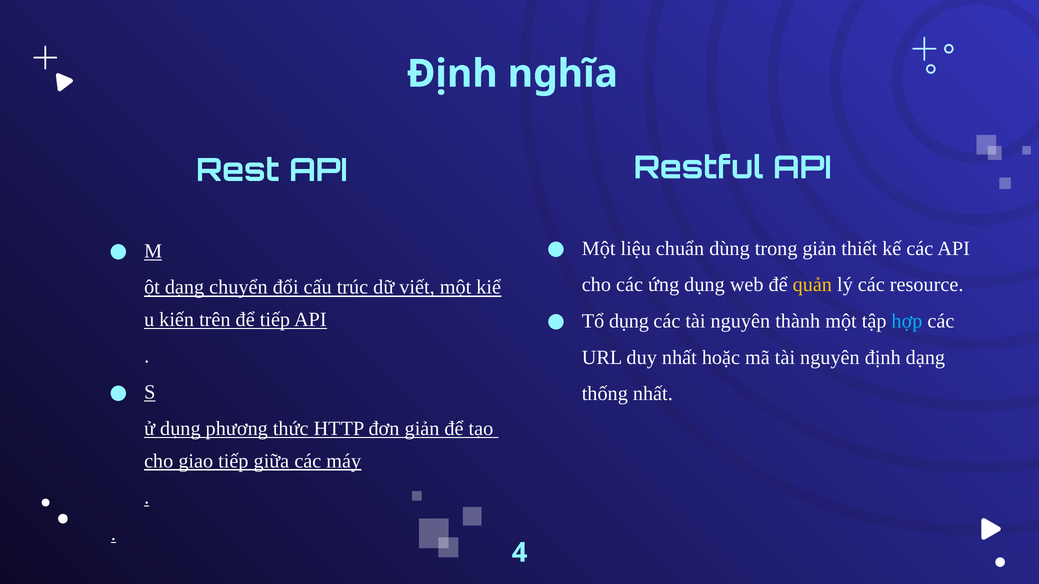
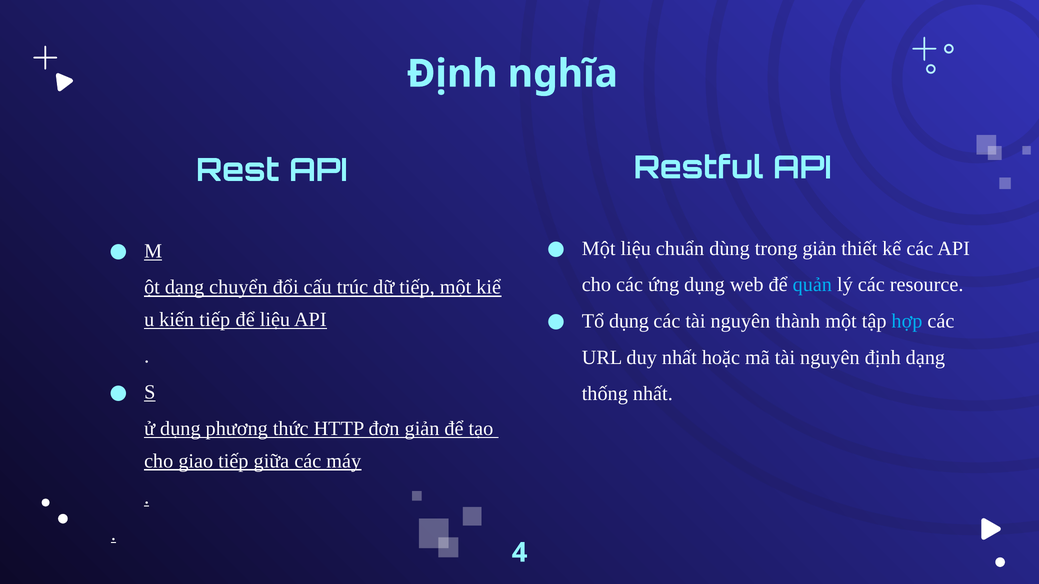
quản colour: yellow -> light blue (812, 285)
dữ viết: viết -> tiếp (417, 287)
kiến trên: trên -> tiếp (215, 320)
để tiếp: tiếp -> liệu (275, 320)
